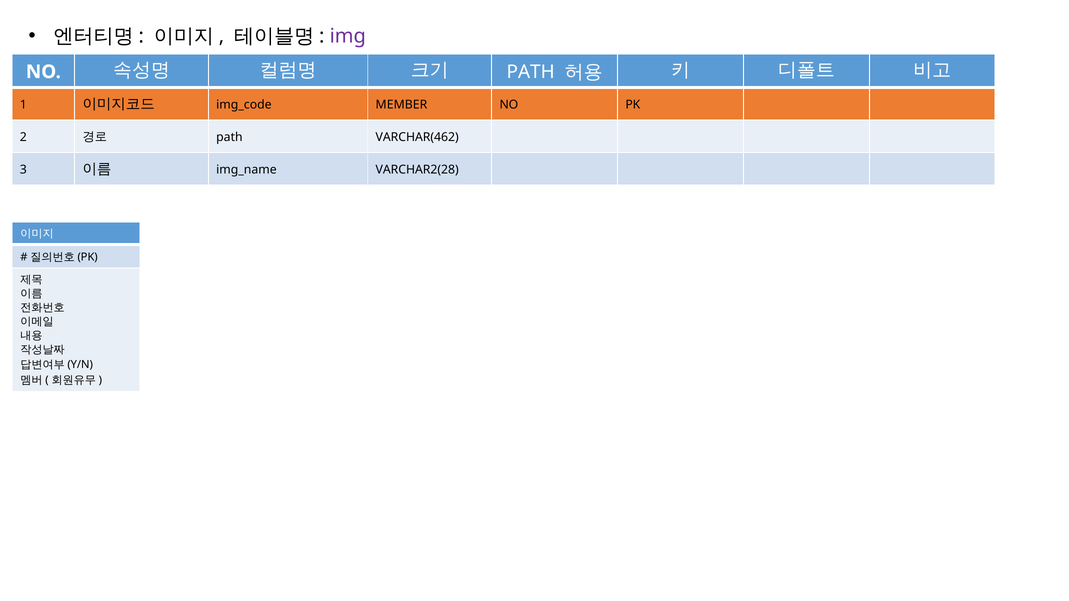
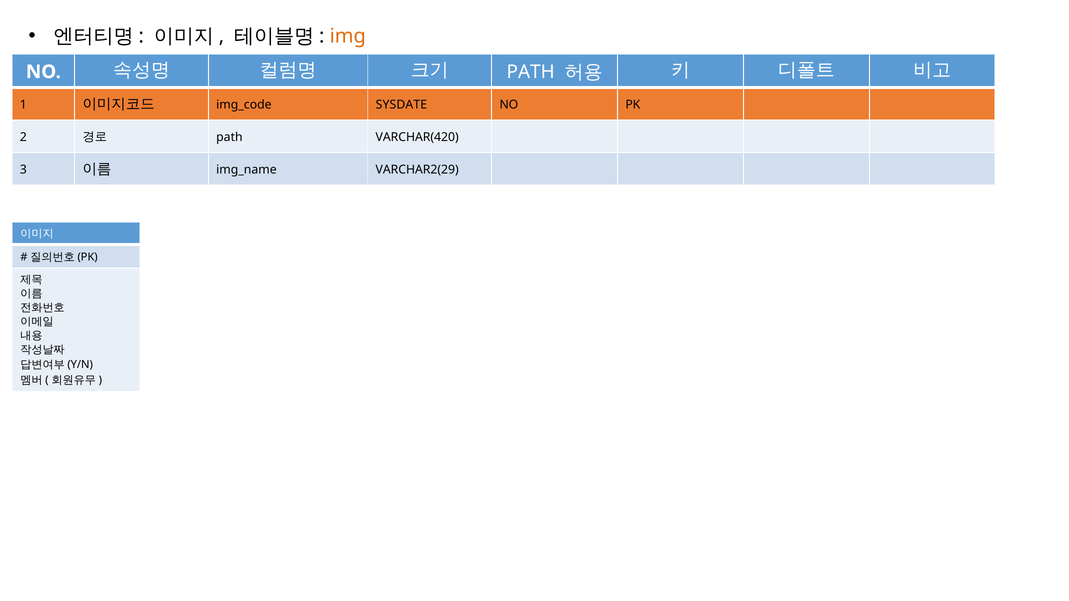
img colour: purple -> orange (348, 36)
MEMBER: MEMBER -> SYSDATE (401, 105)
VARCHAR(462: VARCHAR(462 -> VARCHAR(420 (417, 137)
VARCHAR2(28: VARCHAR2(28 -> VARCHAR2(29 (417, 170)
